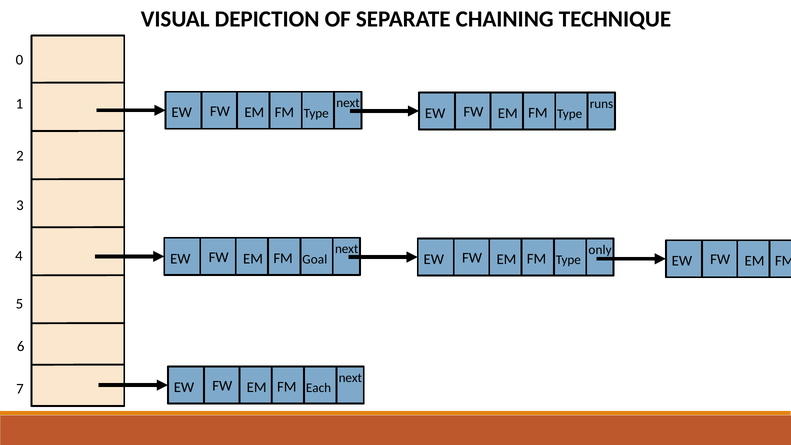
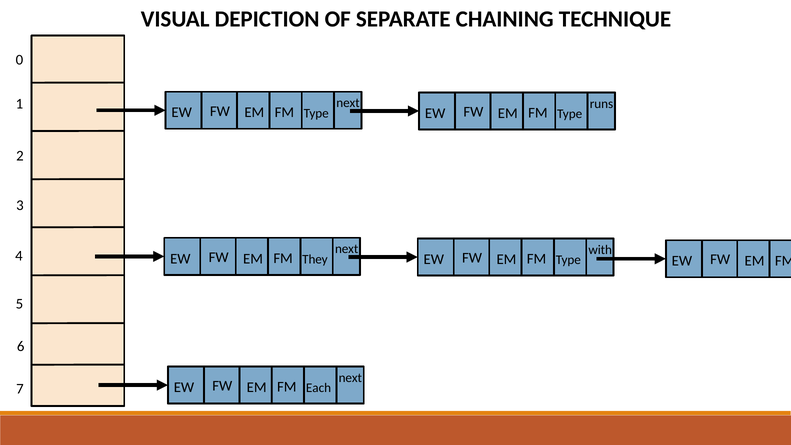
only: only -> with (600, 250)
Goal: Goal -> They (315, 259)
